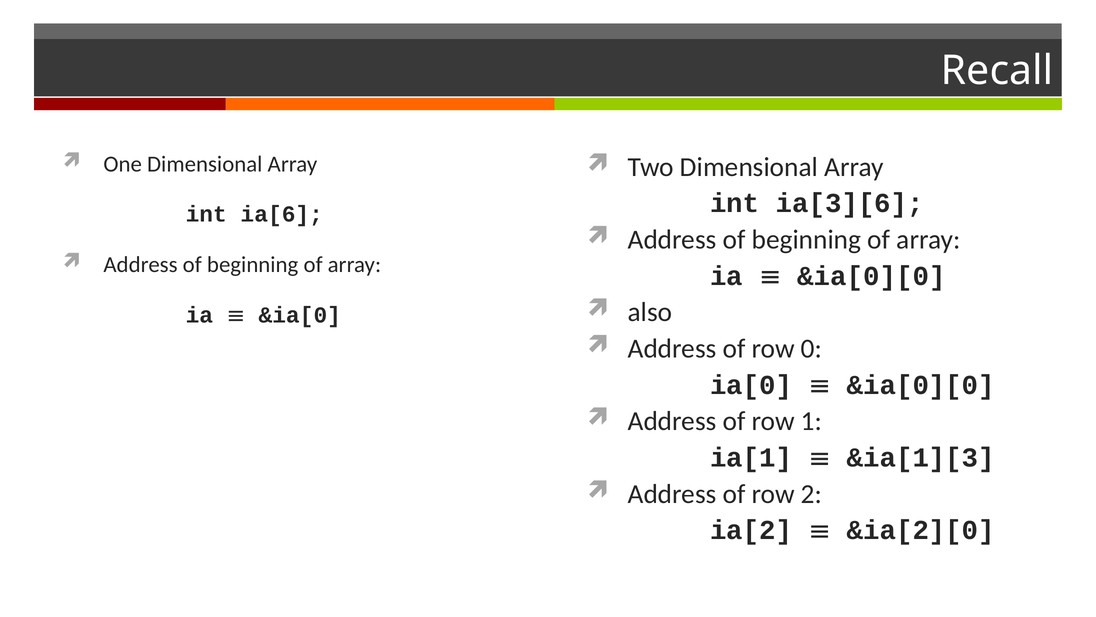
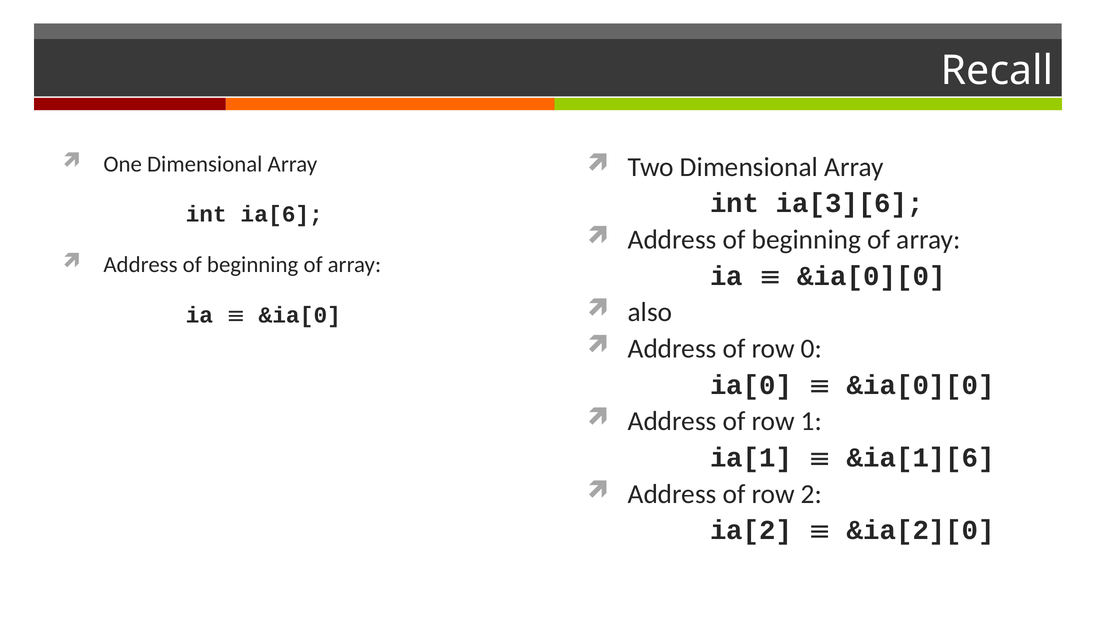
&ia[1][3: &ia[1][3 -> &ia[1][6 (921, 457)
